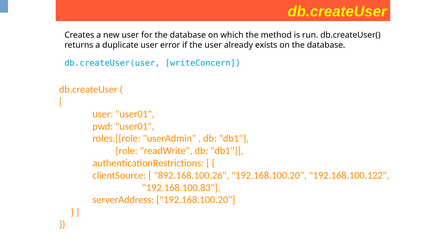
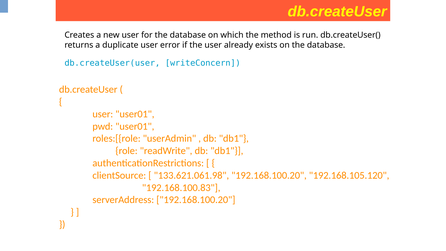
892.168.100.26: 892.168.100.26 -> 133.621.061.98 (191, 175)
192.168.100.122: 192.168.100.122 -> 192.168.105.120 (349, 175)
